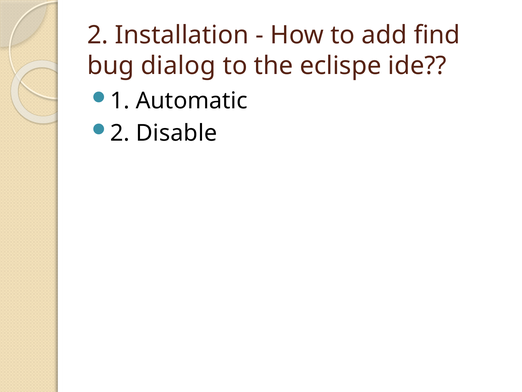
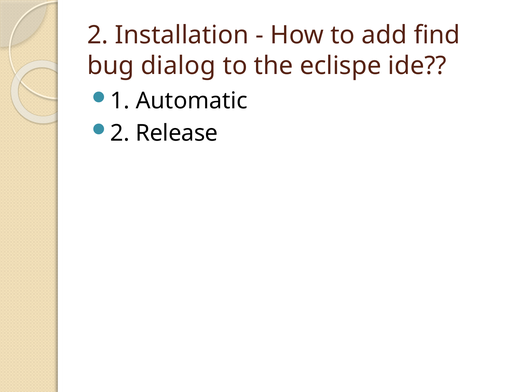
Disable: Disable -> Release (177, 133)
